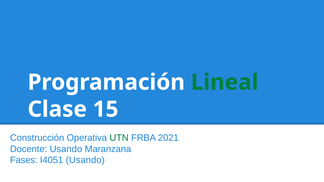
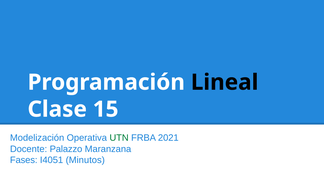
Lineal colour: green -> black (225, 82)
Construcción: Construcción -> Modelización (37, 138)
Docente Usando: Usando -> Palazzo (66, 149)
I4051 Usando: Usando -> Minutos (85, 160)
